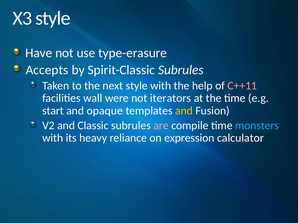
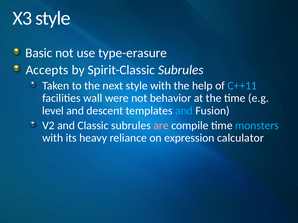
Have: Have -> Basic (39, 53)
C++11 colour: pink -> light blue (242, 86)
iterators: iterators -> behavior (171, 98)
start: start -> level (53, 111)
opaque: opaque -> descent (105, 111)
and colour: yellow -> light blue (184, 111)
